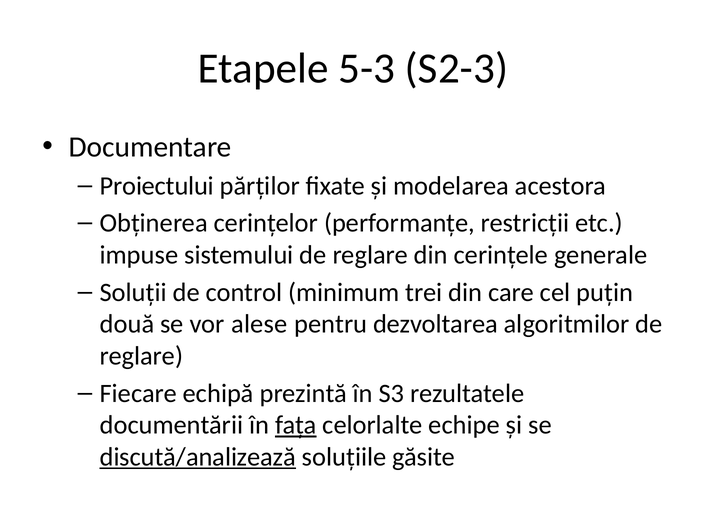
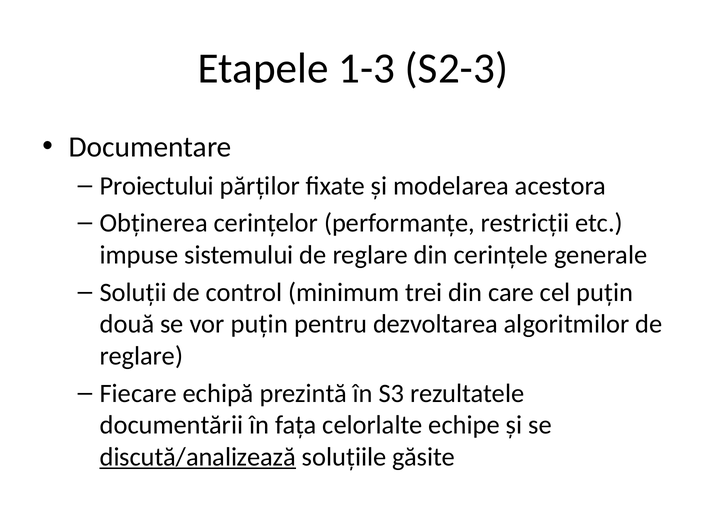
5-3: 5-3 -> 1-3 (367, 68)
vor alese: alese -> puțin (259, 324)
fața underline: present -> none (296, 425)
